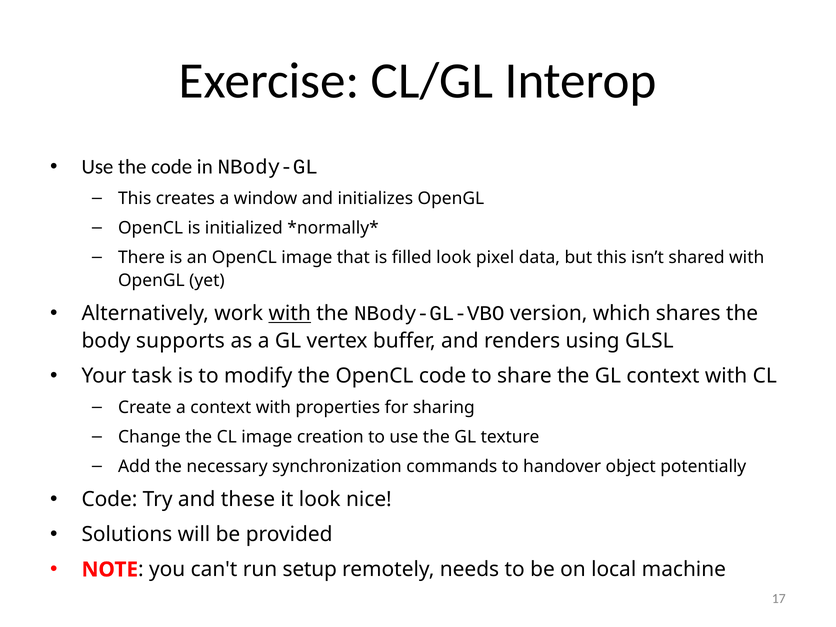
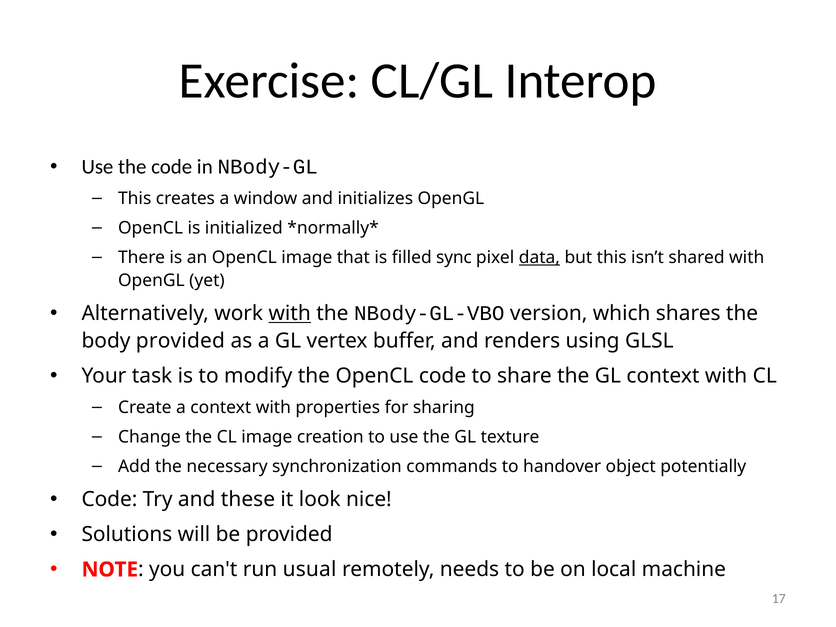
filled look: look -> sync (454, 257)
data underline: none -> present (539, 257)
body supports: supports -> provided (180, 341)
setup: setup -> usual (310, 570)
